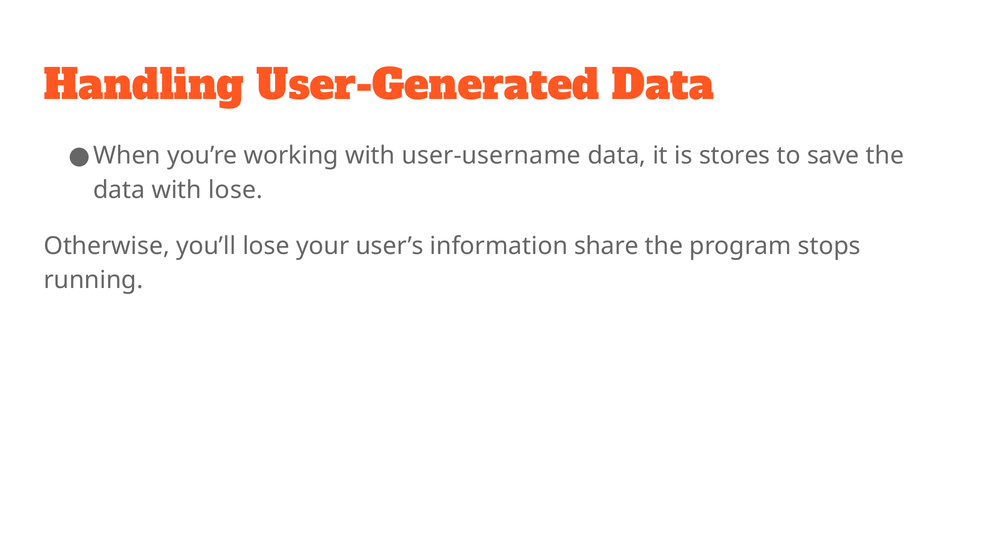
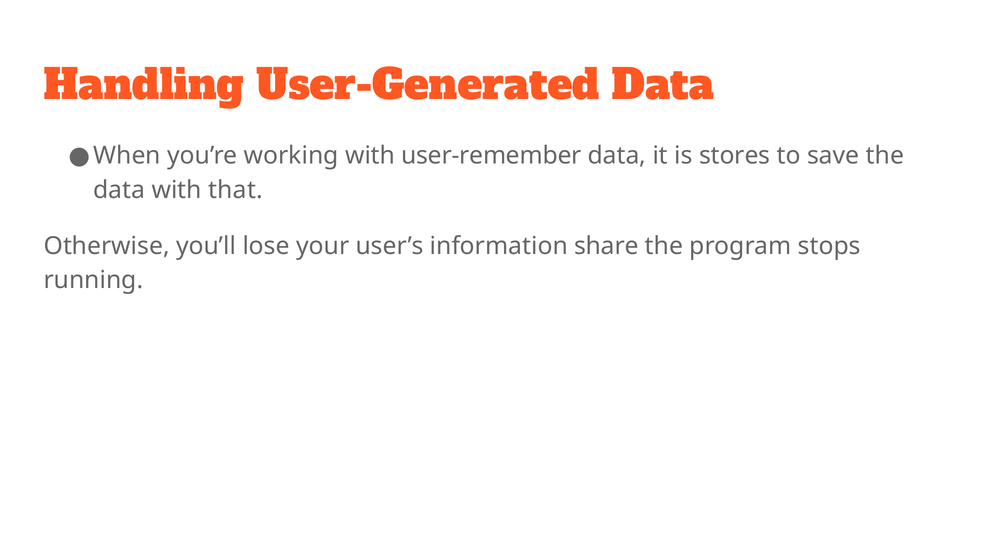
user-username: user-username -> user-remember (491, 156)
with lose: lose -> that (236, 190)
